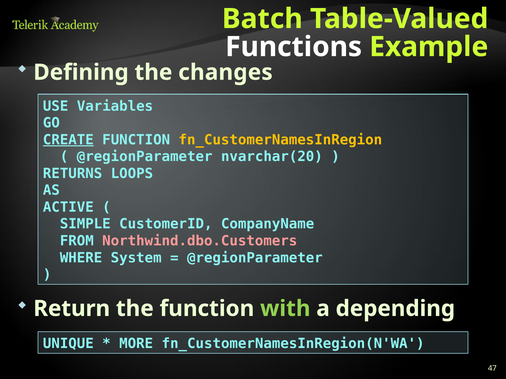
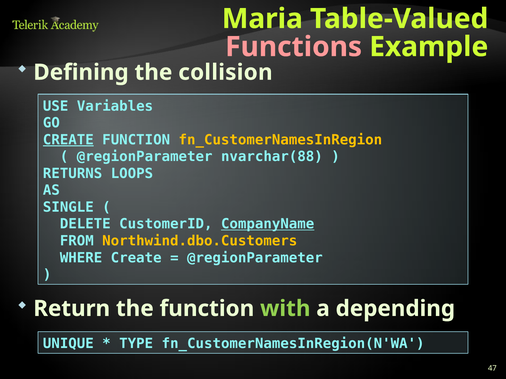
Batch: Batch -> Maria (262, 19)
Functions colour: white -> pink (294, 47)
changes: changes -> collision (225, 72)
nvarchar(20: nvarchar(20 -> nvarchar(88 (272, 157)
ACTIVE: ACTIVE -> SINGLE (68, 207)
SIMPLE: SIMPLE -> DELETE (85, 224)
CompanyName underline: none -> present (268, 224)
Northwind.dbo.Customers colour: pink -> yellow (200, 241)
WHERE System: System -> Create (136, 258)
MORE: MORE -> TYPE (136, 344)
